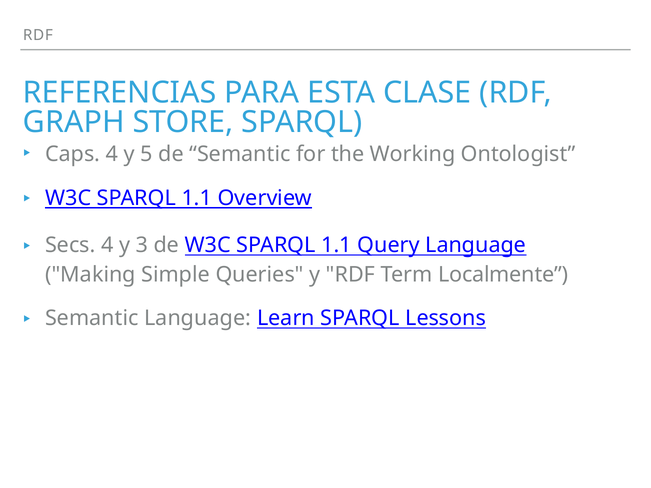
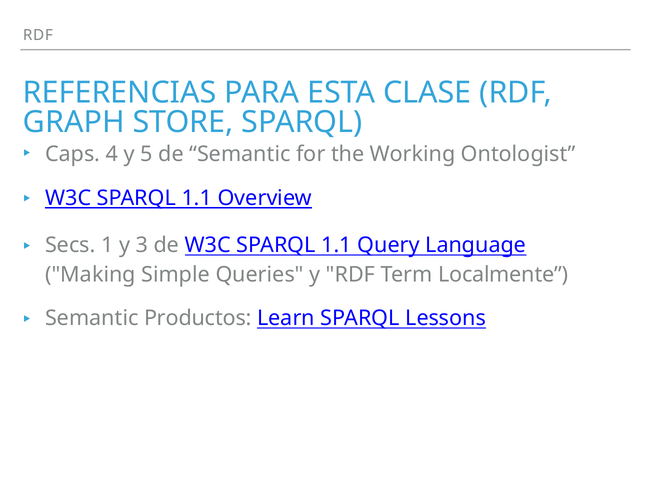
Secs 4: 4 -> 1 (107, 245)
Semantic Language: Language -> Productos (198, 319)
